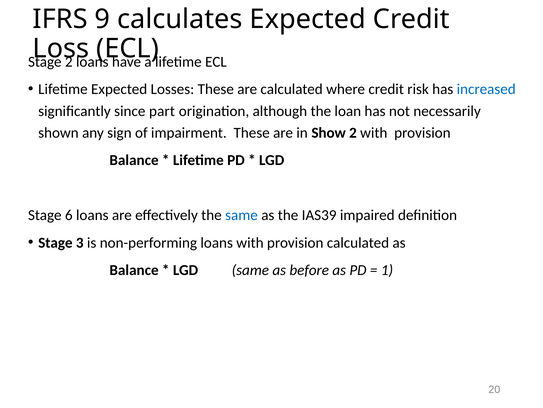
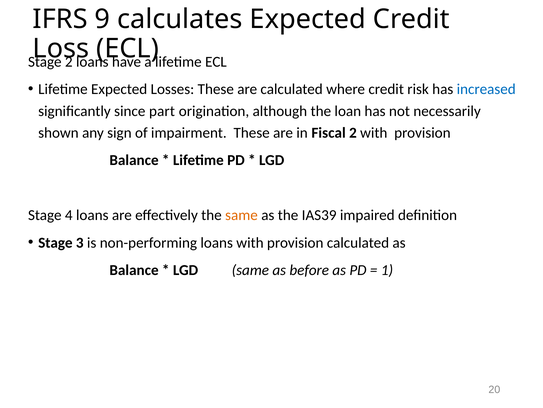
Show: Show -> Fiscal (329, 133)
6: 6 -> 4 (69, 215)
same colour: blue -> orange (241, 215)
